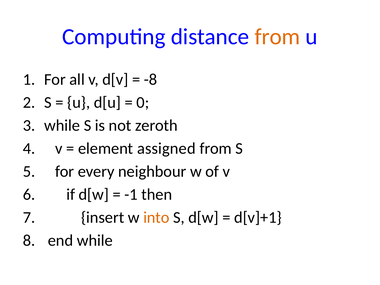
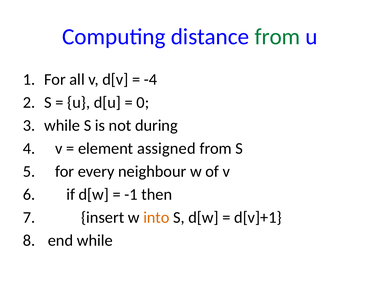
from colour: orange -> green (277, 37)
-8: -8 -> -4 (150, 79)
zeroth: zeroth -> during (156, 125)
